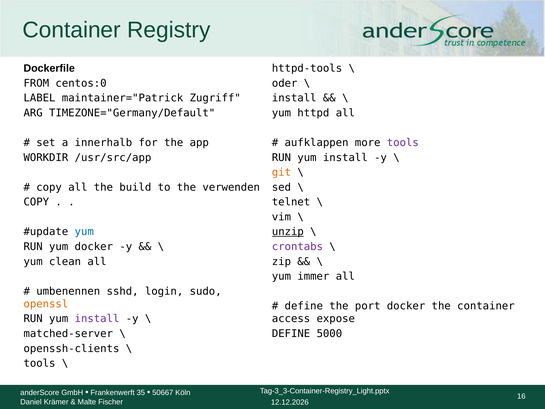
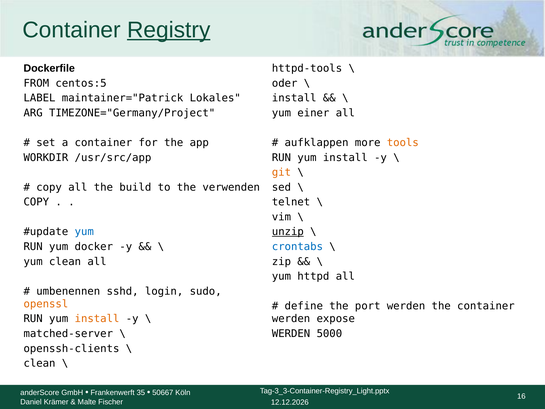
Registry underline: none -> present (169, 30)
centos:0: centos:0 -> centos:5 (81, 83)
Zugriff: Zugriff -> Lokales (215, 98)
TIMEZONE="Germany/Default: TIMEZONE="Germany/Default -> TIMEZONE="Germany/Project (132, 113)
httpd: httpd -> einer (313, 113)
a innerhalb: innerhalb -> container (103, 143)
tools colour: purple -> orange (403, 143)
crontabs colour: purple -> blue (297, 246)
immer: immer -> httpd (313, 276)
port docker: docker -> werden (406, 306)
install colour: purple -> orange (97, 319)
access: access -> werden (291, 319)
DEFINE: DEFINE -> WERDEN (291, 333)
tools: tools -> clean (40, 363)
